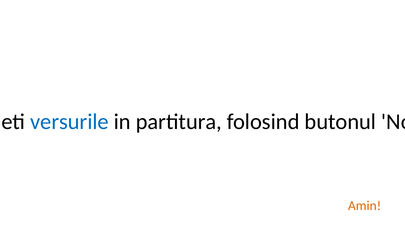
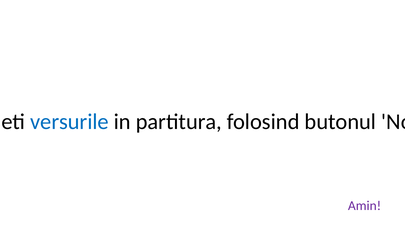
Amin colour: orange -> purple (365, 205)
